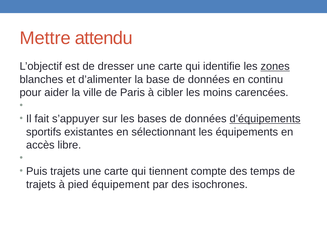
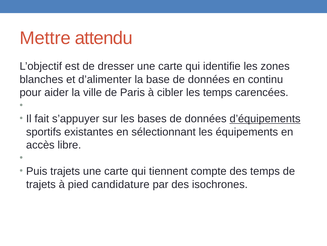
zones underline: present -> none (275, 66)
les moins: moins -> temps (218, 92)
équipement: équipement -> candidature (120, 184)
